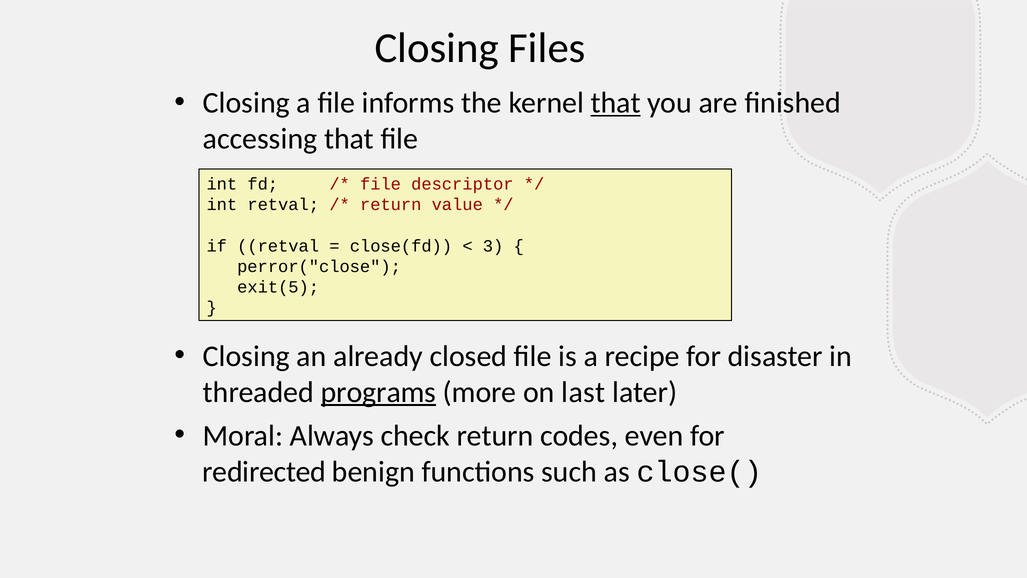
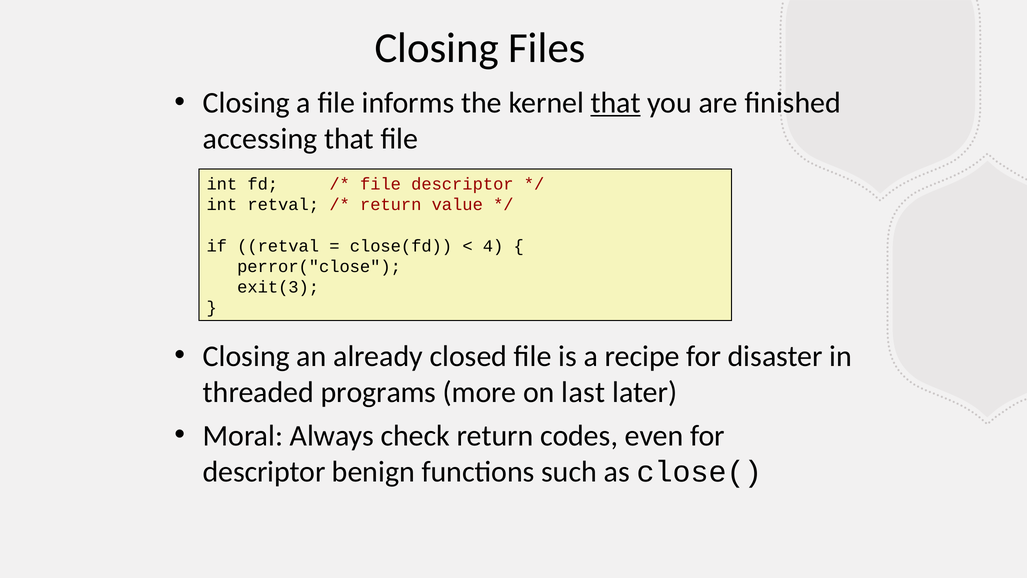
3: 3 -> 4 (493, 246)
exit(5: exit(5 -> exit(3 (278, 287)
programs underline: present -> none (378, 392)
redirected: redirected -> descriptor (264, 471)
